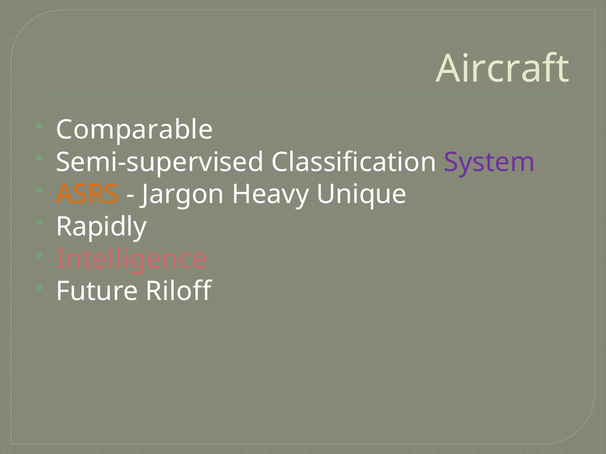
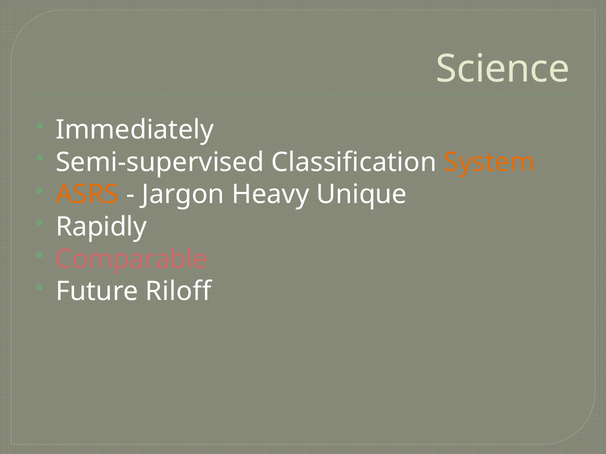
Aircraft: Aircraft -> Science (503, 69)
Comparable: Comparable -> Immediately (135, 130)
System colour: purple -> orange (490, 162)
Intelligence: Intelligence -> Comparable (132, 259)
